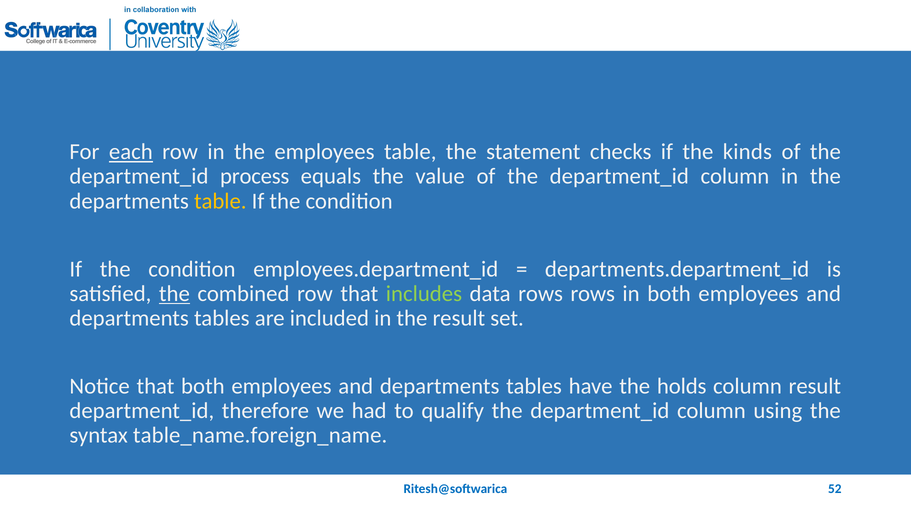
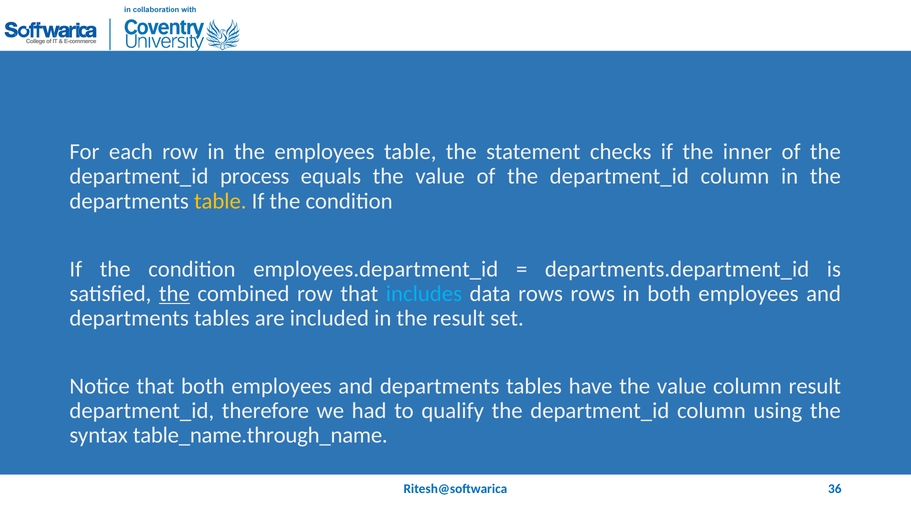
each underline: present -> none (131, 152)
kinds: kinds -> inner (747, 152)
includes colour: light green -> light blue (424, 294)
have the holds: holds -> value (682, 387)
table_name.foreign_name: table_name.foreign_name -> table_name.through_name (260, 436)
52: 52 -> 36 (835, 489)
